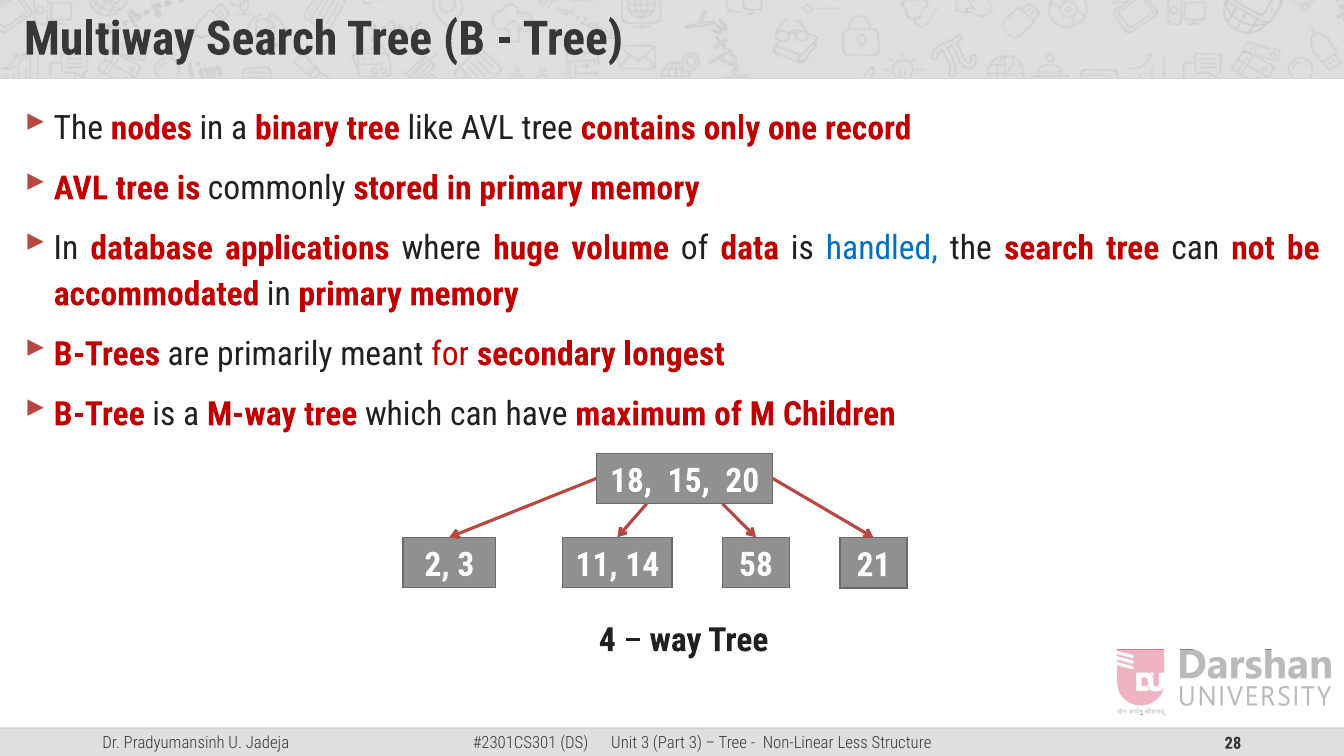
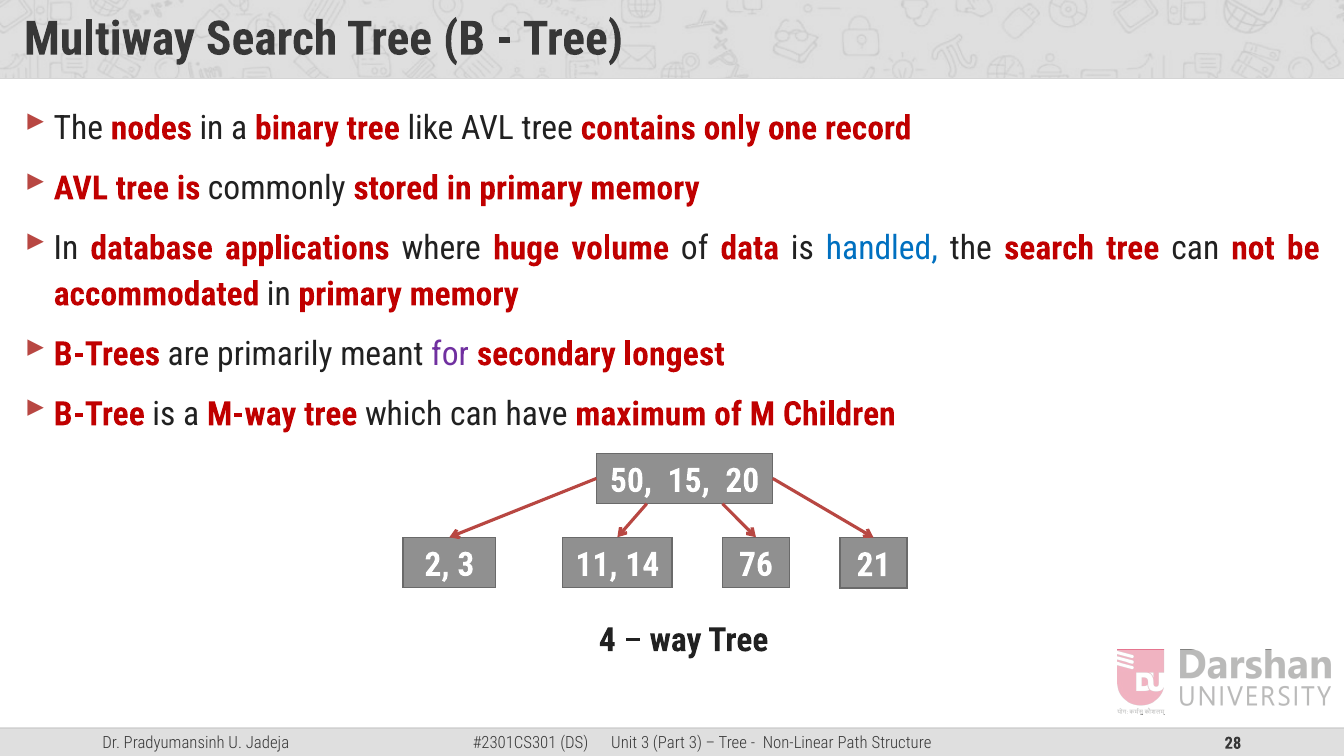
for colour: red -> purple (450, 354)
18: 18 -> 50 (631, 481)
58: 58 -> 76 (756, 565)
Less: Less -> Path (853, 743)
